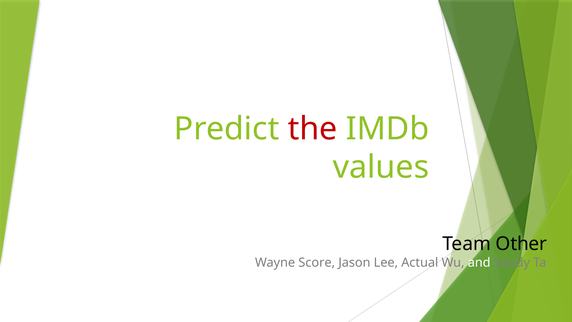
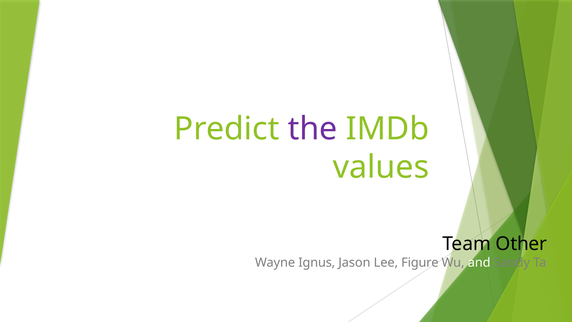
the colour: red -> purple (313, 129)
Score: Score -> Ignus (317, 262)
Actual: Actual -> Figure (420, 262)
